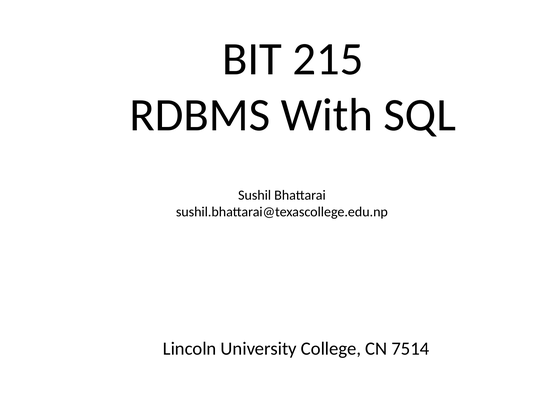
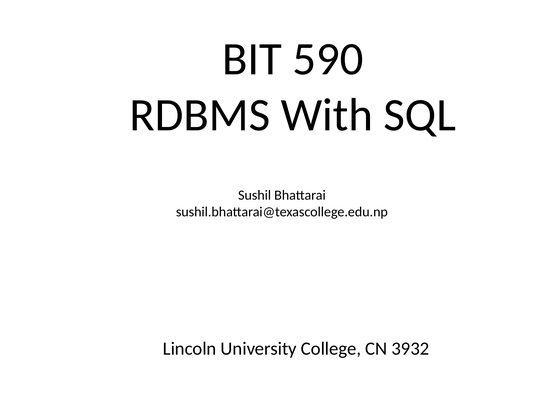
215: 215 -> 590 (328, 59)
7514: 7514 -> 3932 (410, 349)
